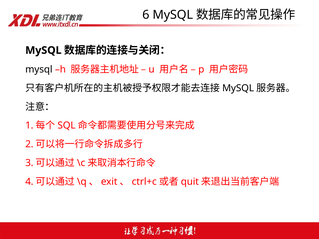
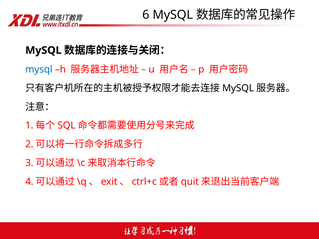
mysql colour: black -> blue (39, 70)
